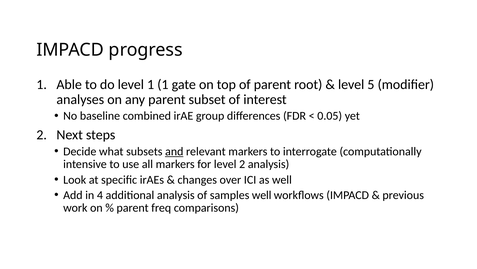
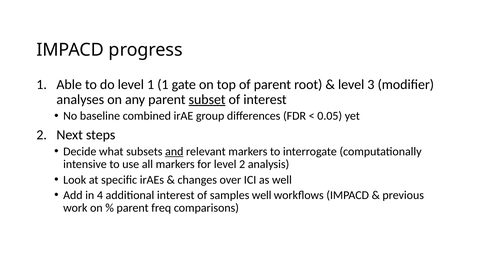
5: 5 -> 3 (371, 84)
subset underline: none -> present (207, 99)
additional analysis: analysis -> interest (176, 195)
